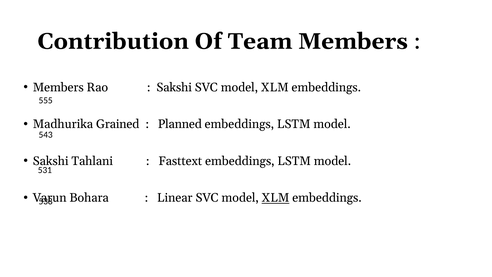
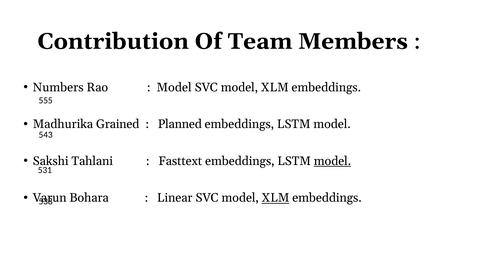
Members: Members -> Numbers (58, 87)
Sakshi: Sakshi -> Model (174, 87)
model underline: none -> present (332, 161)
